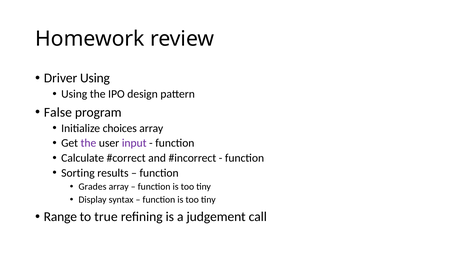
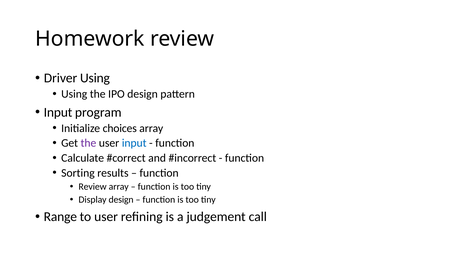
False: False -> Input (58, 112)
input colour: purple -> blue (134, 143)
Grades: Grades -> Review (93, 187)
Display syntax: syntax -> design (121, 199)
to true: true -> user (106, 217)
